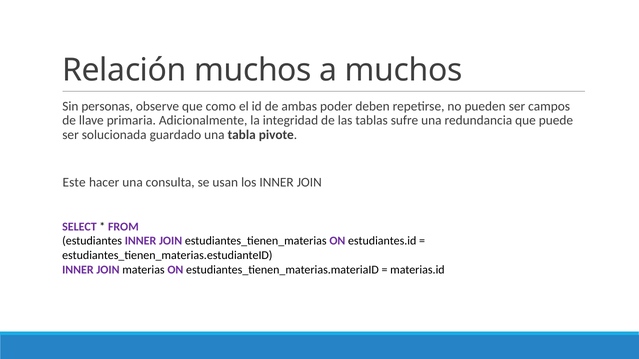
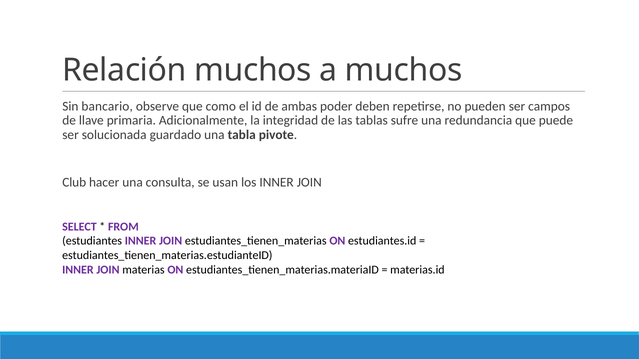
personas: personas -> bancario (107, 106)
Este: Este -> Club (74, 182)
